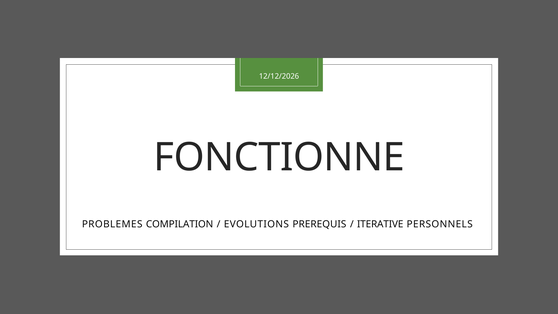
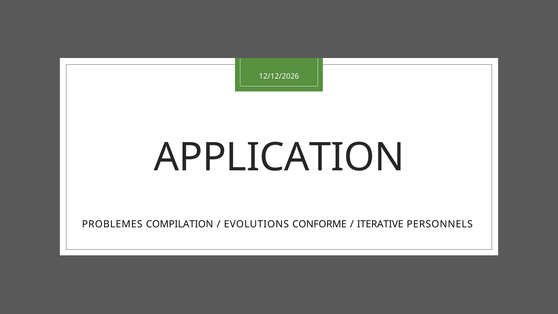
FONCTIONNE: FONCTIONNE -> APPLICATION (279, 157)
PREREQUIS: PREREQUIS -> CONFORME (320, 224)
